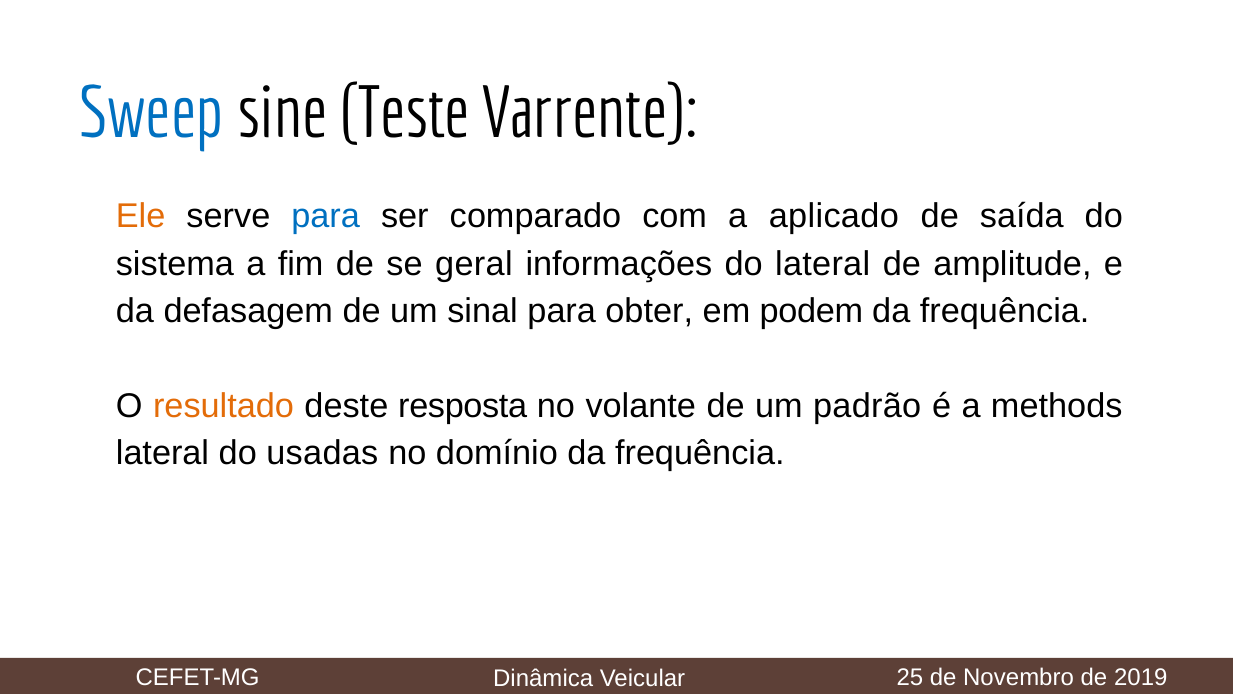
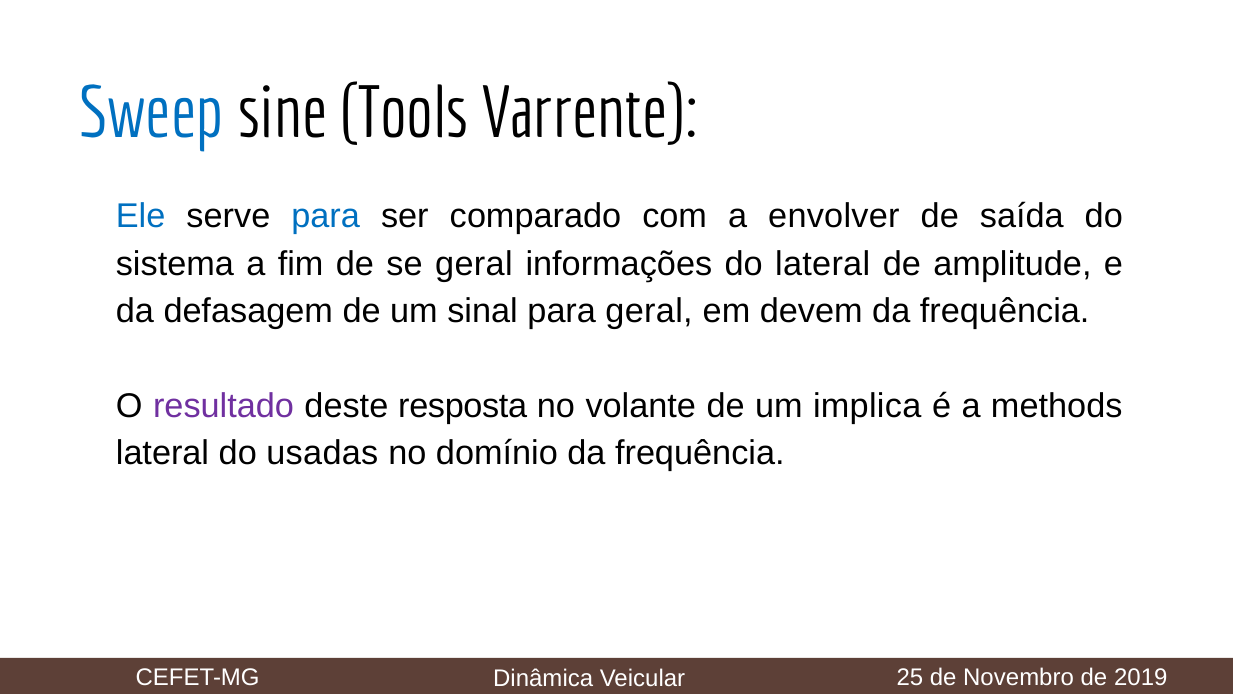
Teste: Teste -> Tools (405, 114)
Ele colour: orange -> blue (141, 216)
aplicado: aplicado -> envolver (834, 216)
para obter: obter -> geral (649, 311)
podem: podem -> devem (811, 311)
resultado colour: orange -> purple (224, 406)
padrão: padrão -> implica (867, 406)
